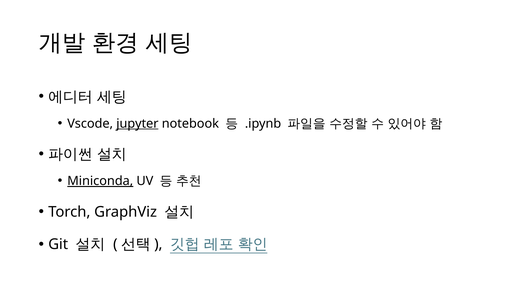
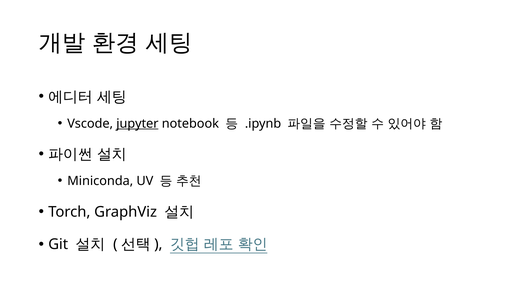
Miniconda underline: present -> none (100, 181)
